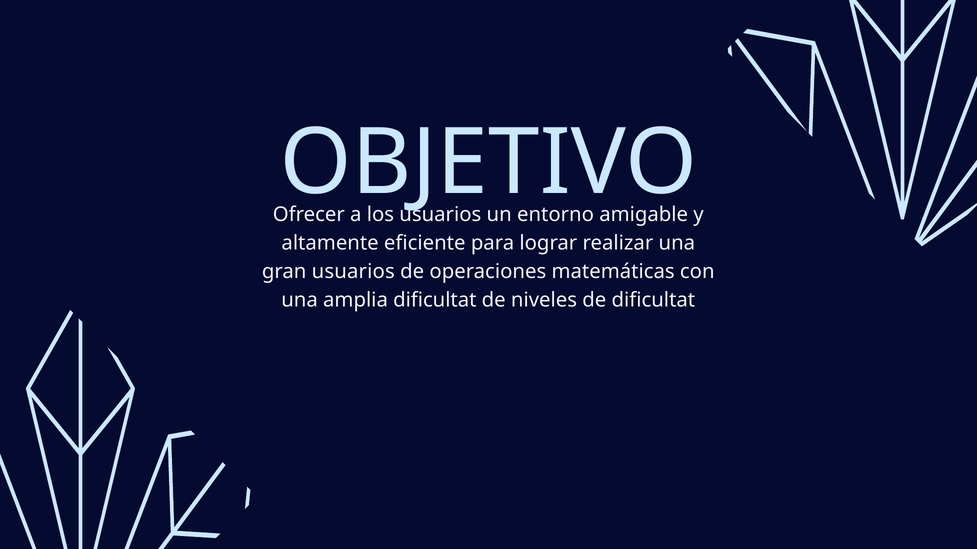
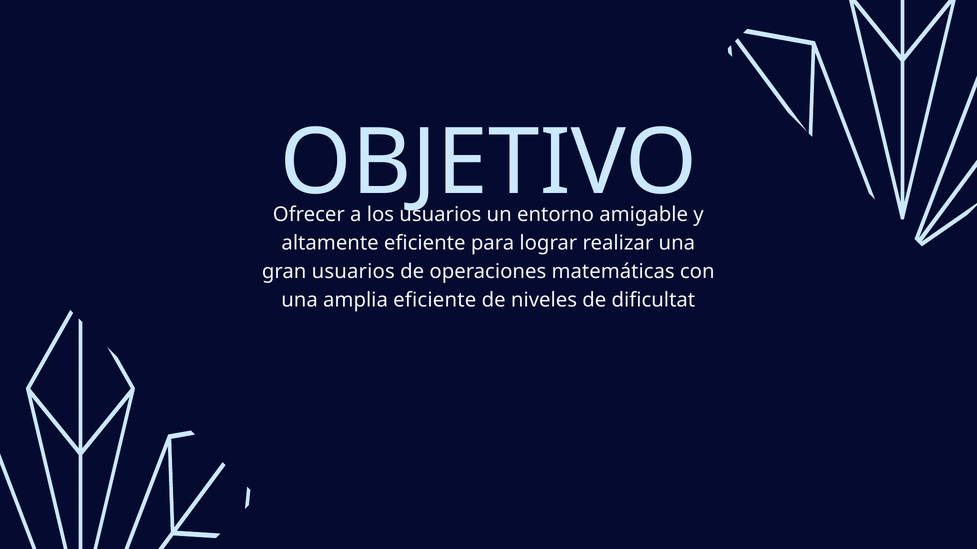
amplia dificultat: dificultat -> eficiente (435, 300)
